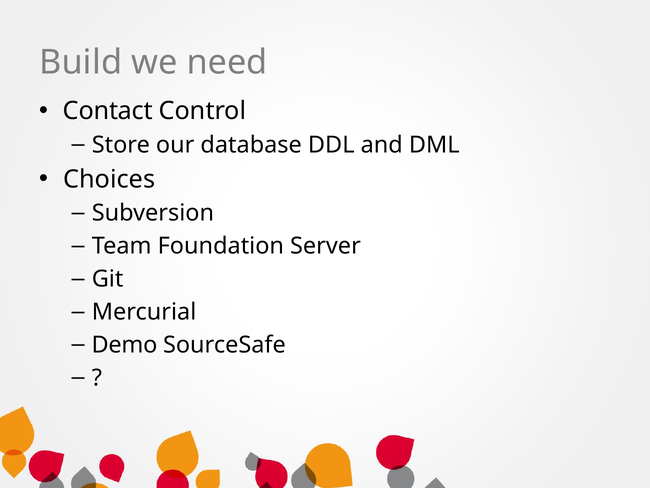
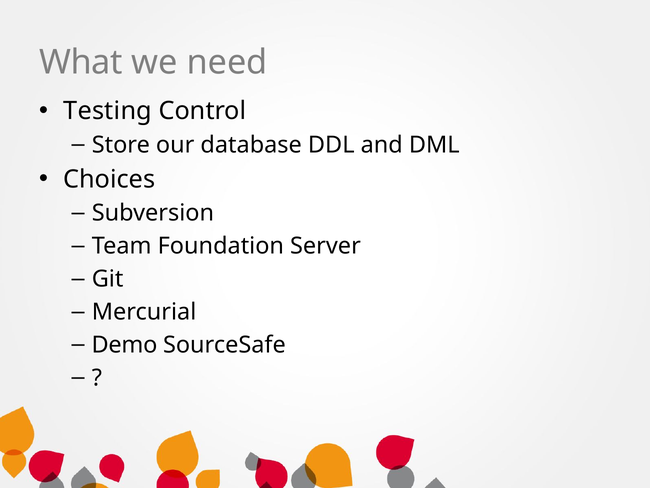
Build: Build -> What (81, 63)
Contact: Contact -> Testing (108, 111)
